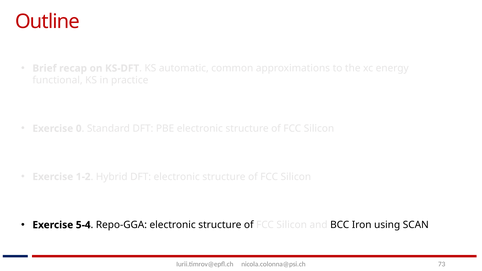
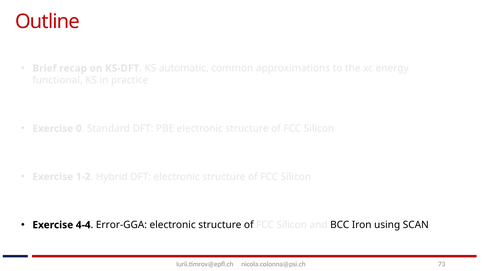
5-4: 5-4 -> 4-4 (83, 225)
Repo-GGA: Repo-GGA -> Error-GGA (121, 225)
